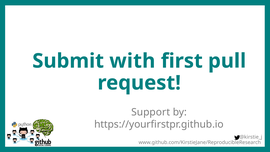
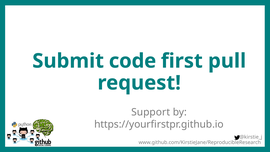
with: with -> code (133, 61)
